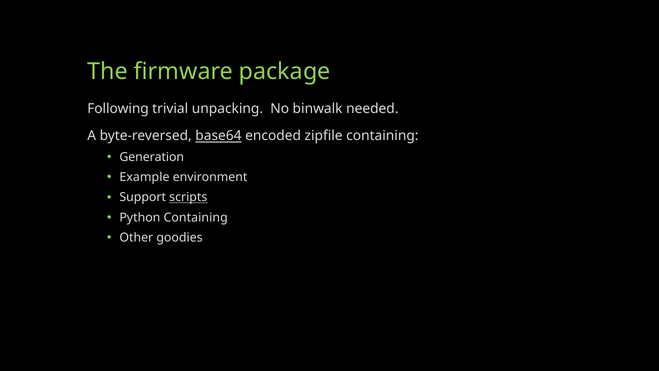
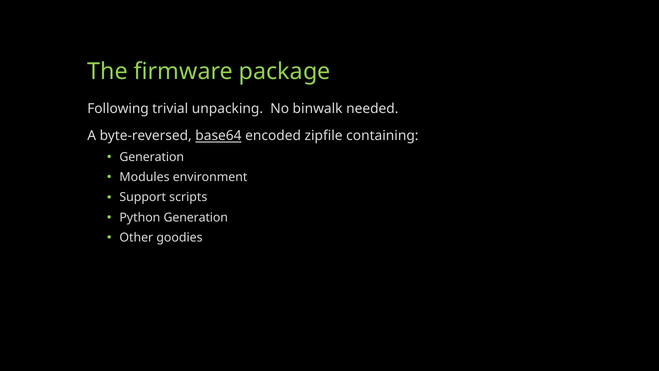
Example: Example -> Modules (145, 177)
scripts underline: present -> none (188, 197)
Python Containing: Containing -> Generation (196, 217)
